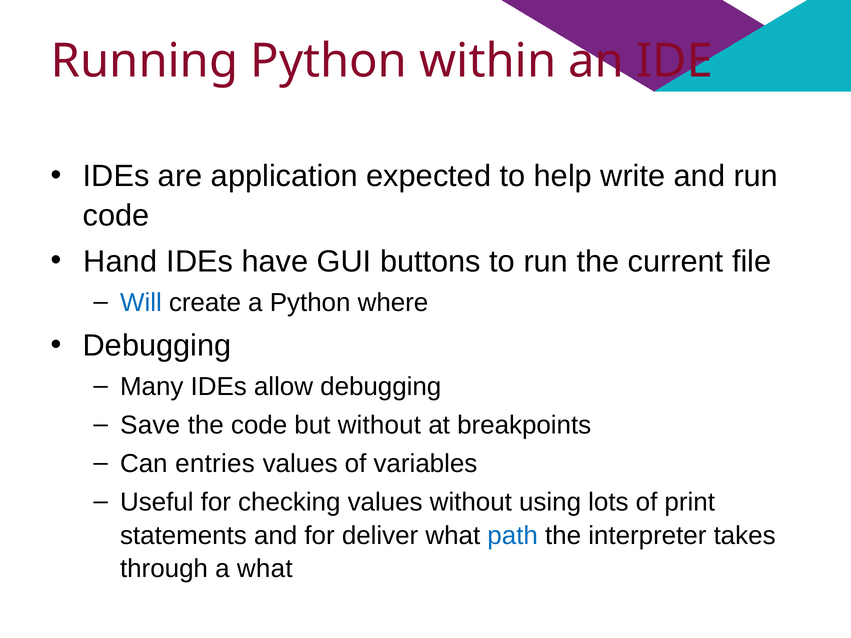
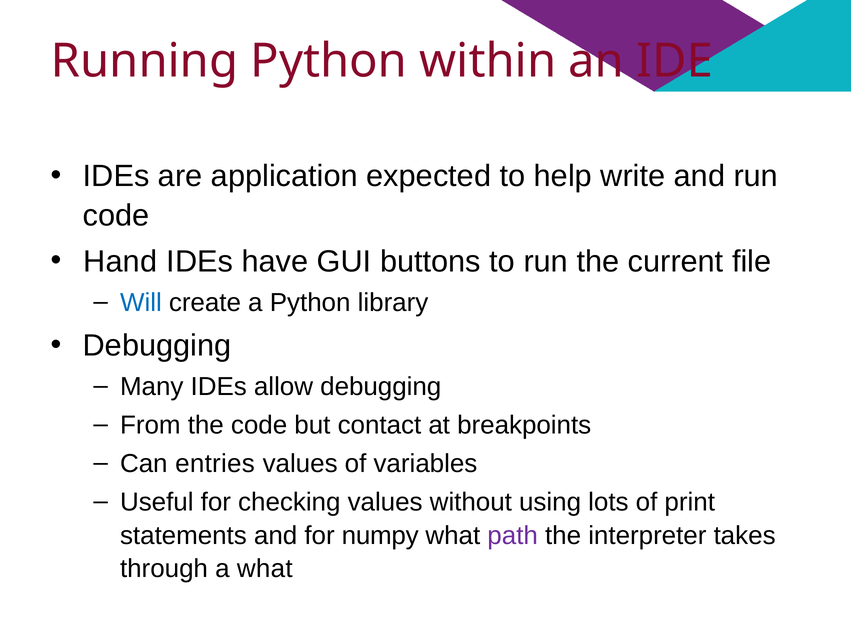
where: where -> library (393, 303)
Save: Save -> From (150, 425)
but without: without -> contact (379, 425)
deliver: deliver -> numpy (380, 536)
path colour: blue -> purple (513, 536)
